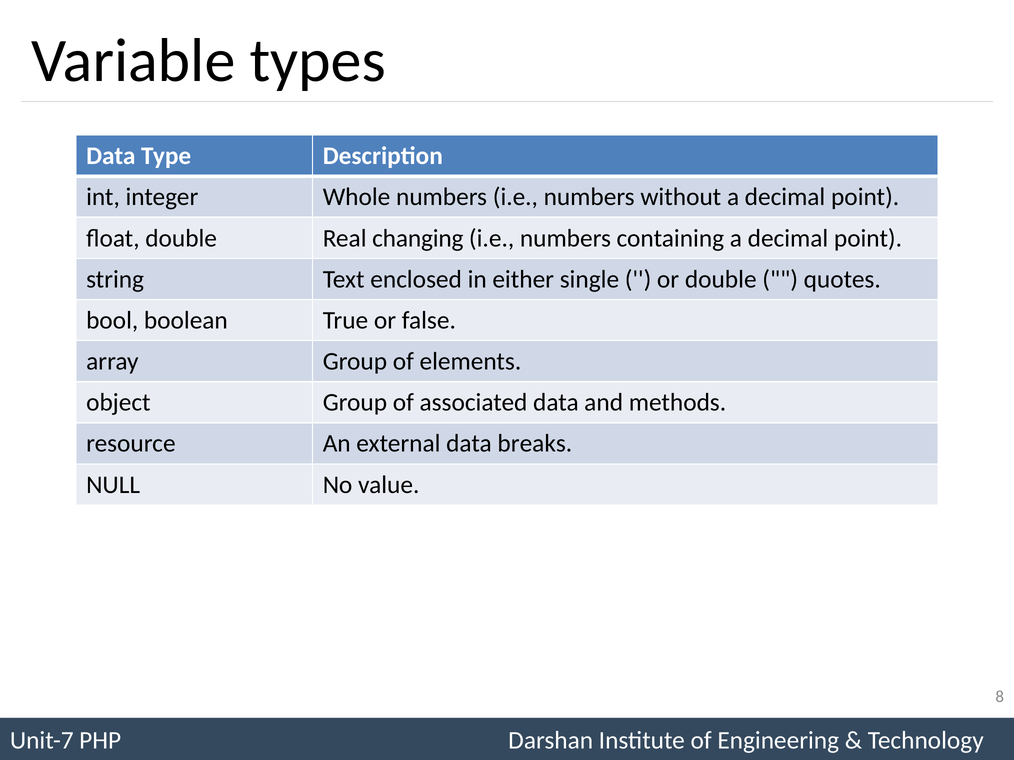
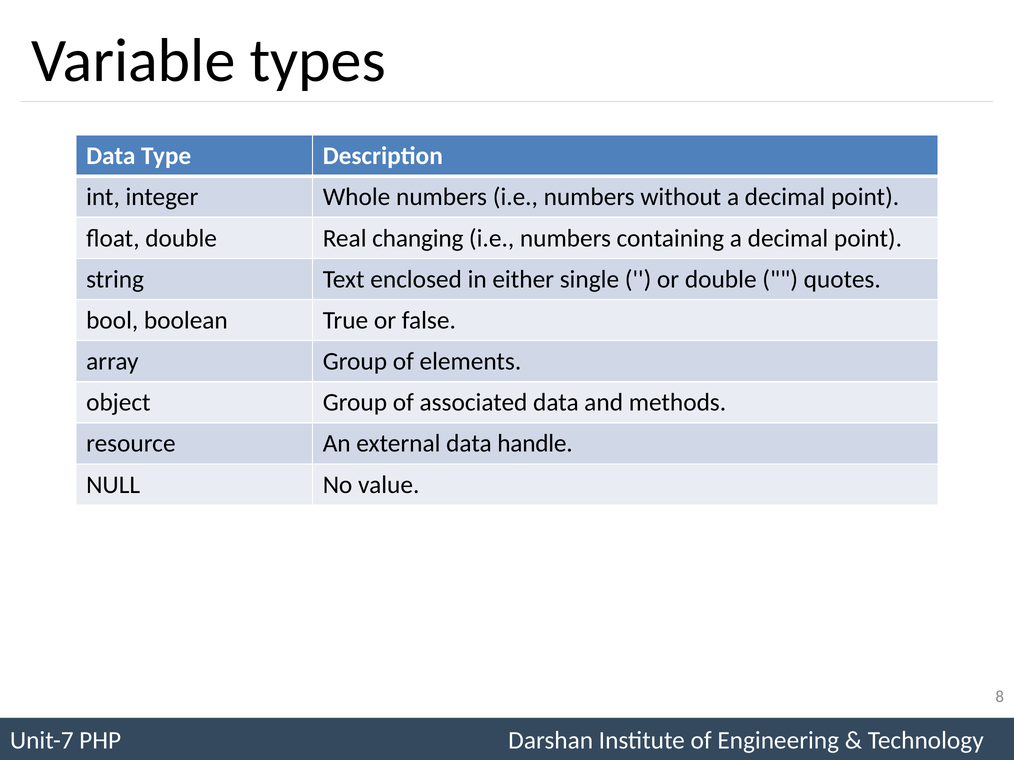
breaks: breaks -> handle (535, 444)
